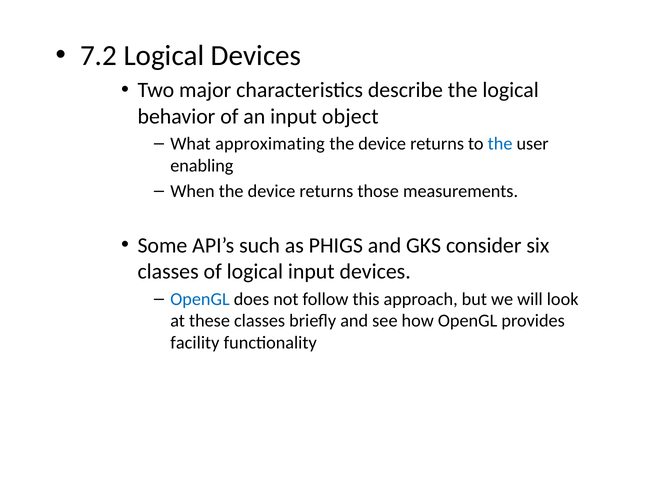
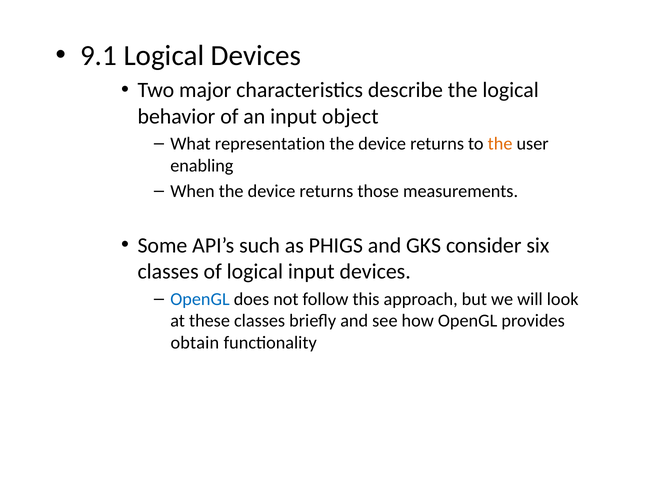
7.2: 7.2 -> 9.1 (99, 56)
approximating: approximating -> representation (270, 144)
the colour: blue -> orange (500, 144)
facility: facility -> obtain (195, 342)
